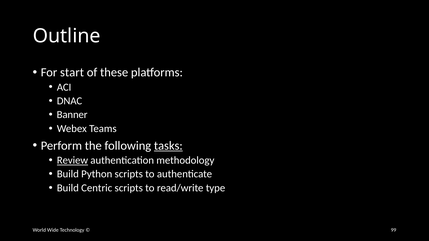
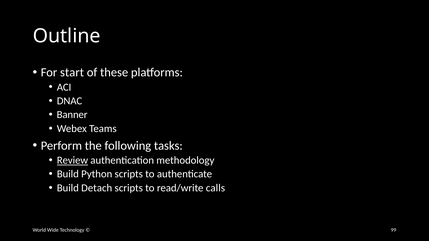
tasks underline: present -> none (168, 146)
Centric: Centric -> Detach (97, 188)
type: type -> calls (215, 188)
